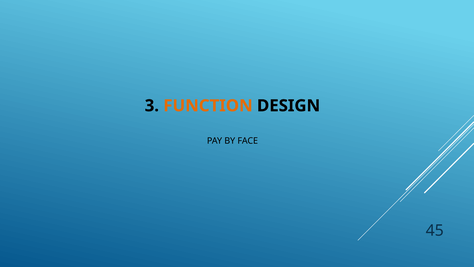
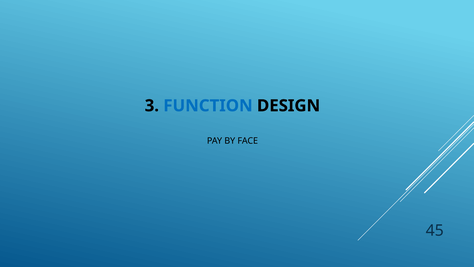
FUNCTION colour: orange -> blue (208, 106)
